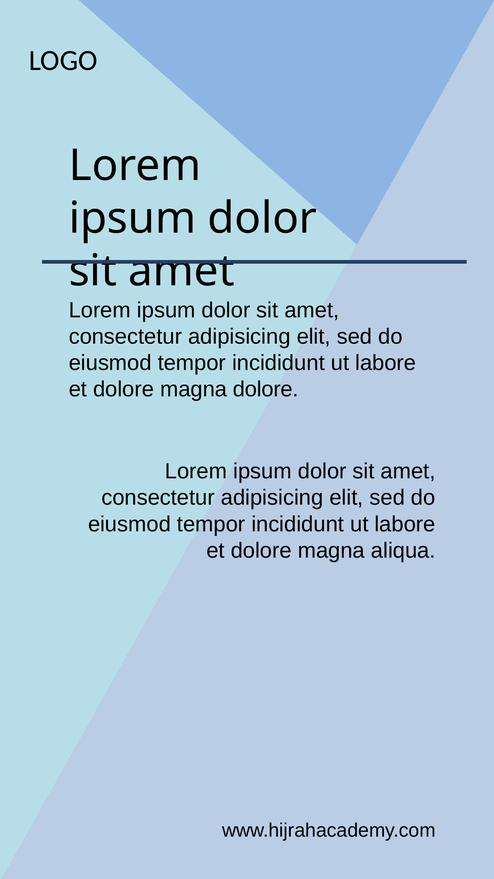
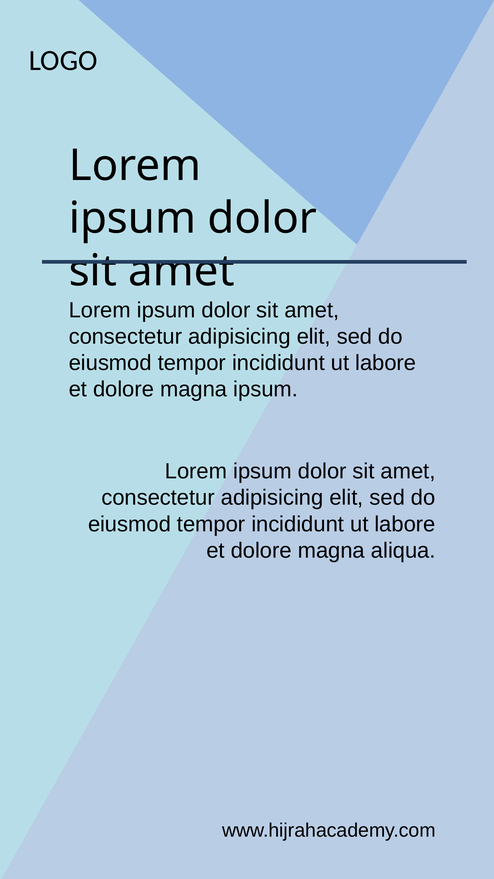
magna dolore: dolore -> ipsum (266, 389)
